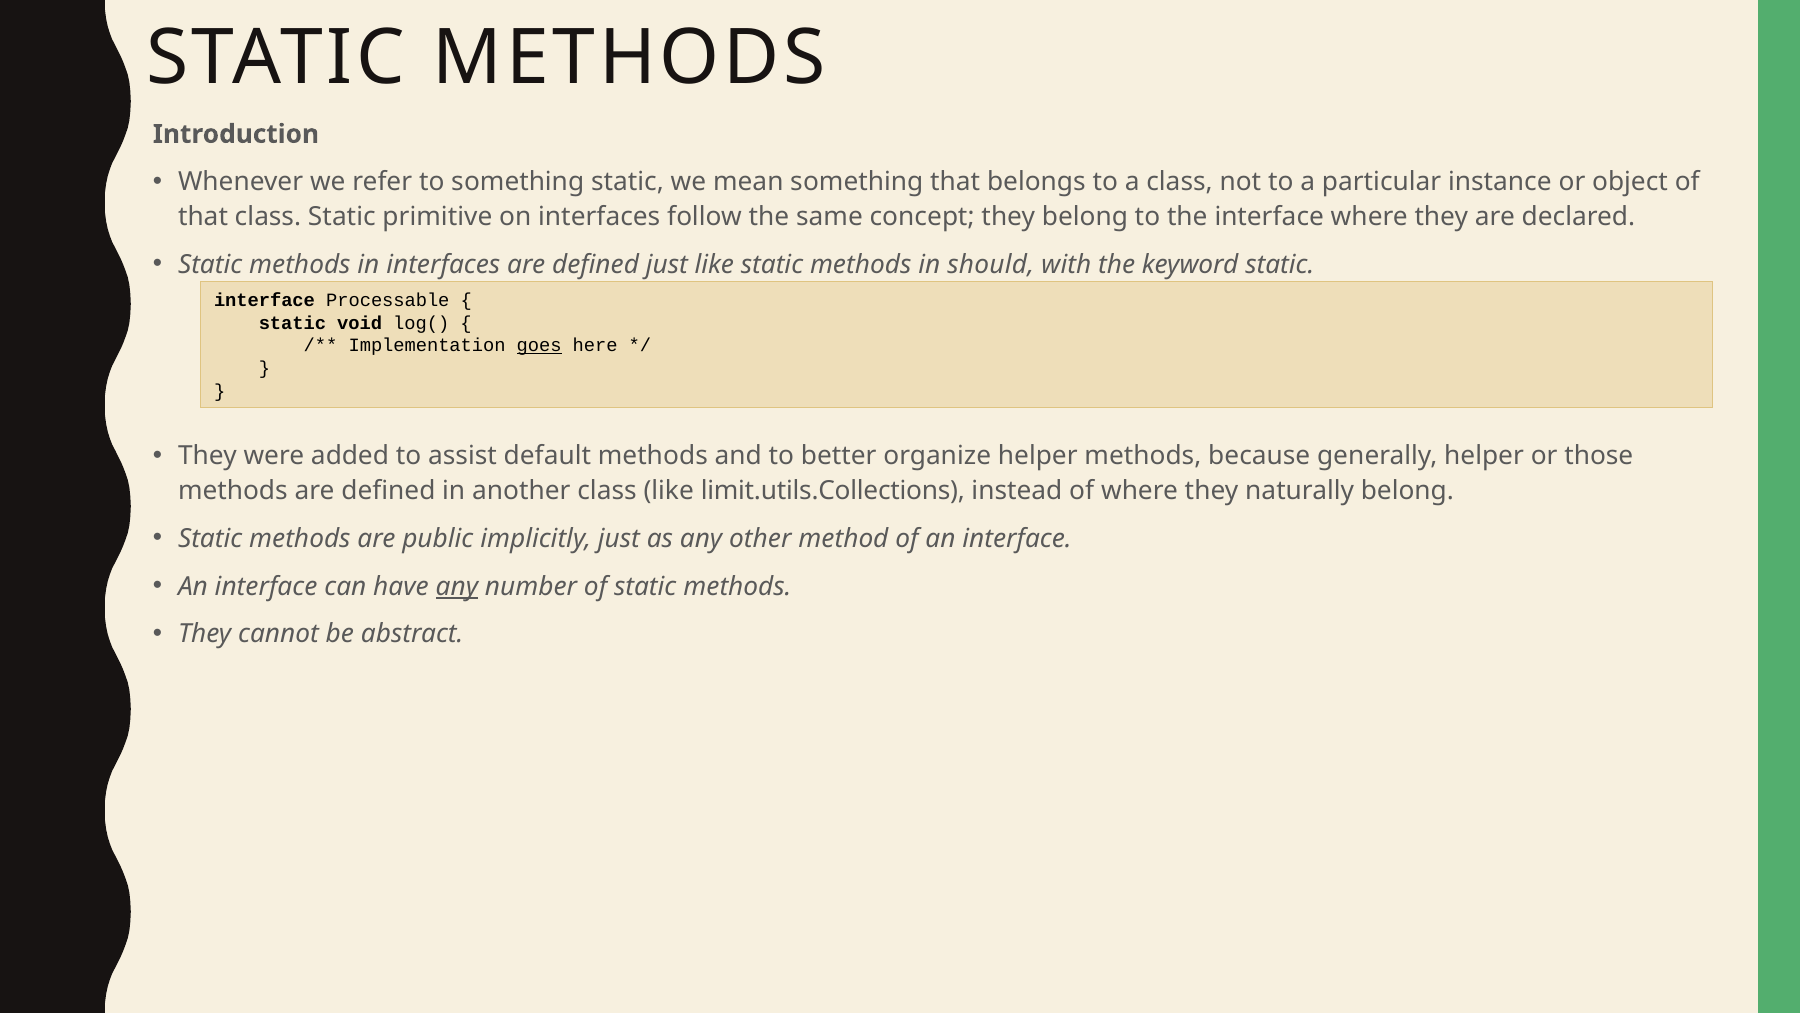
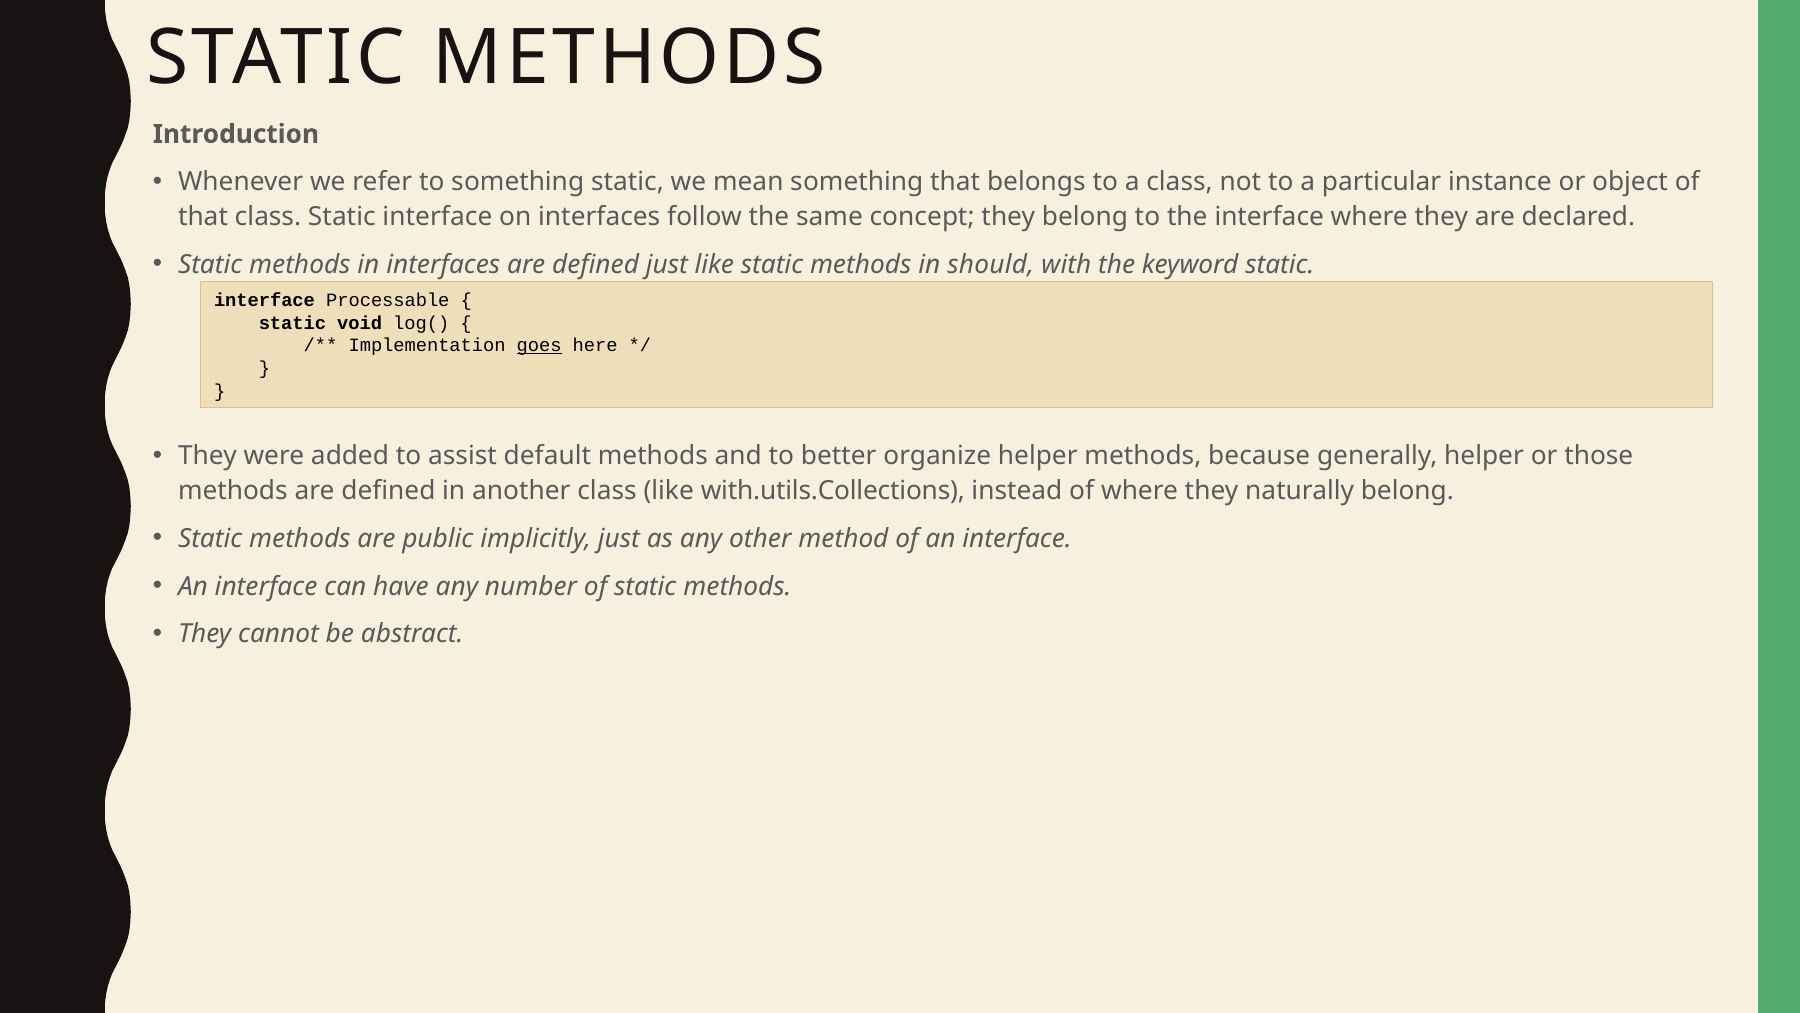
Static primitive: primitive -> interface (437, 217)
limit.utils.Collections: limit.utils.Collections -> with.utils.Collections (833, 490)
any underline: present -> none (457, 586)
